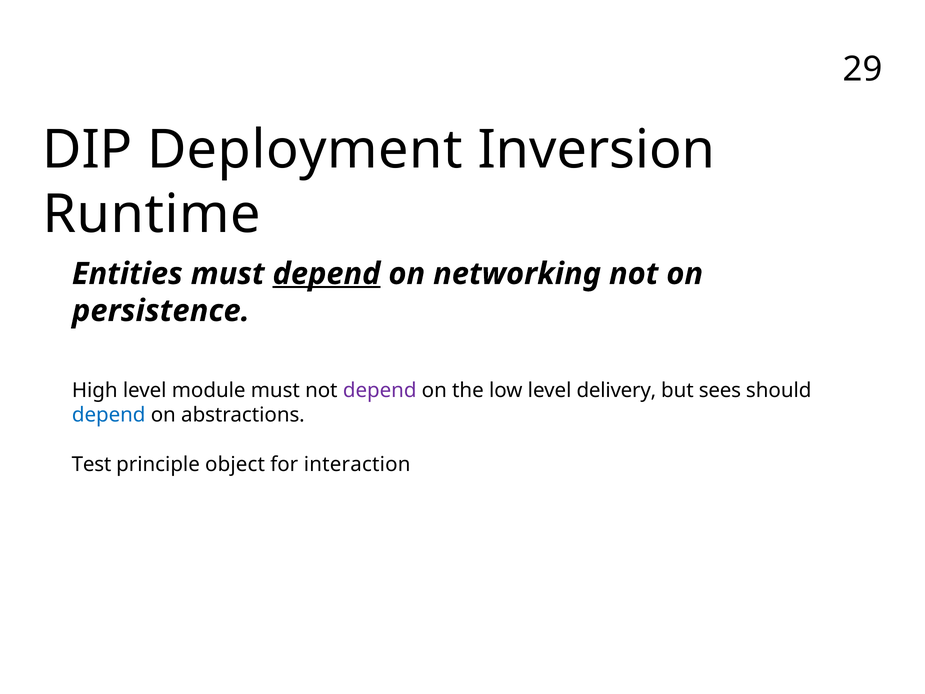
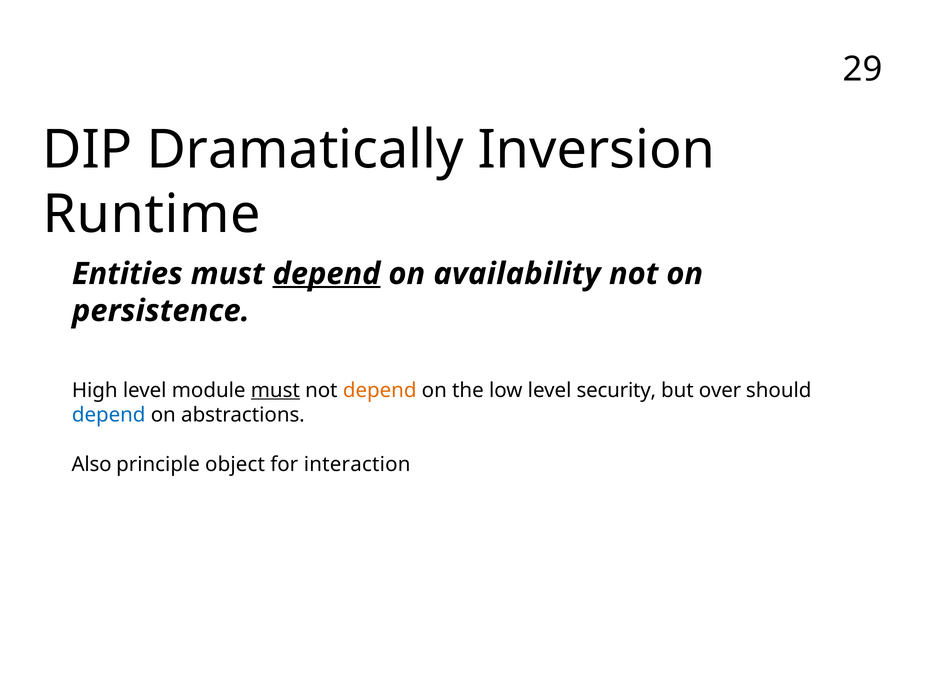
Deployment: Deployment -> Dramatically (305, 150)
networking: networking -> availability (517, 274)
must underline: none -> present (275, 390)
depend colour: purple -> orange (380, 390)
delivery: delivery -> security (616, 390)
sees: sees -> over (720, 390)
Test: Test -> Also (92, 464)
